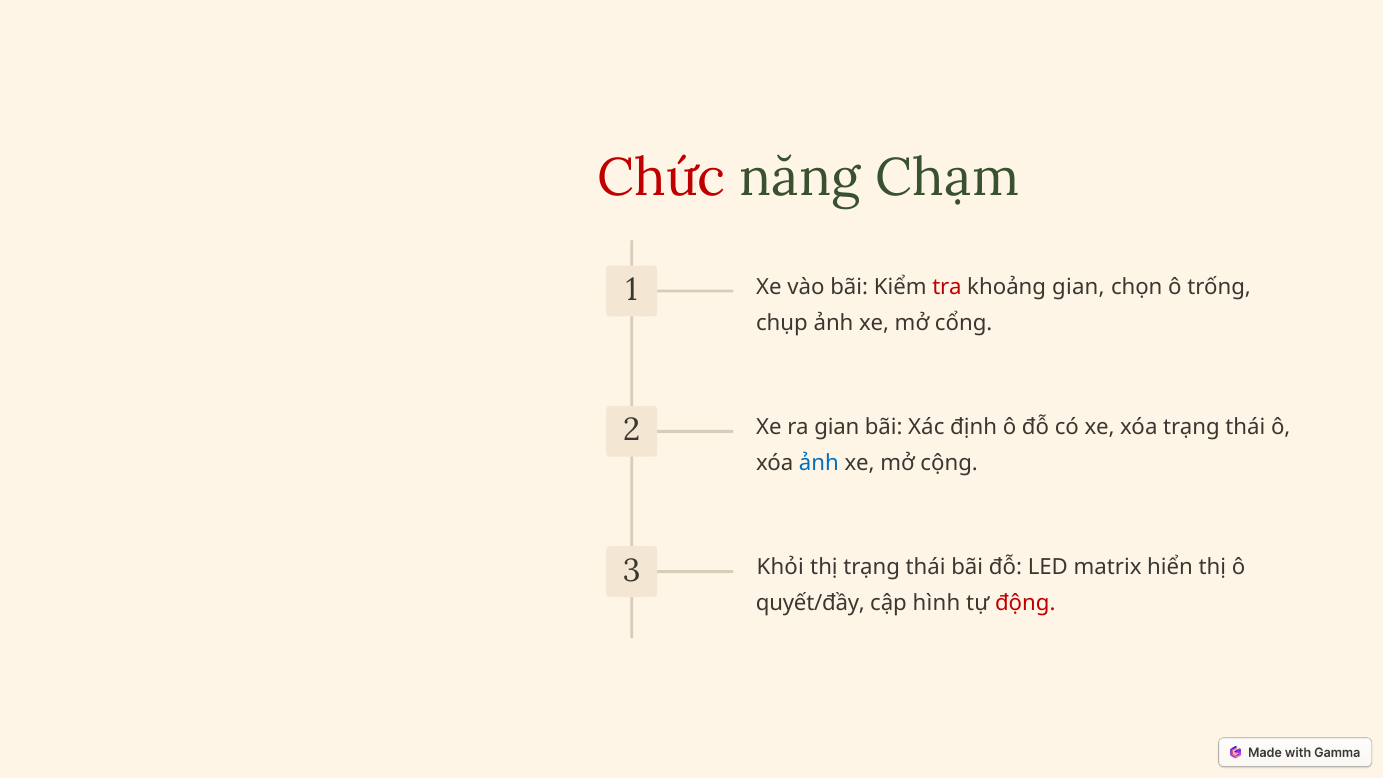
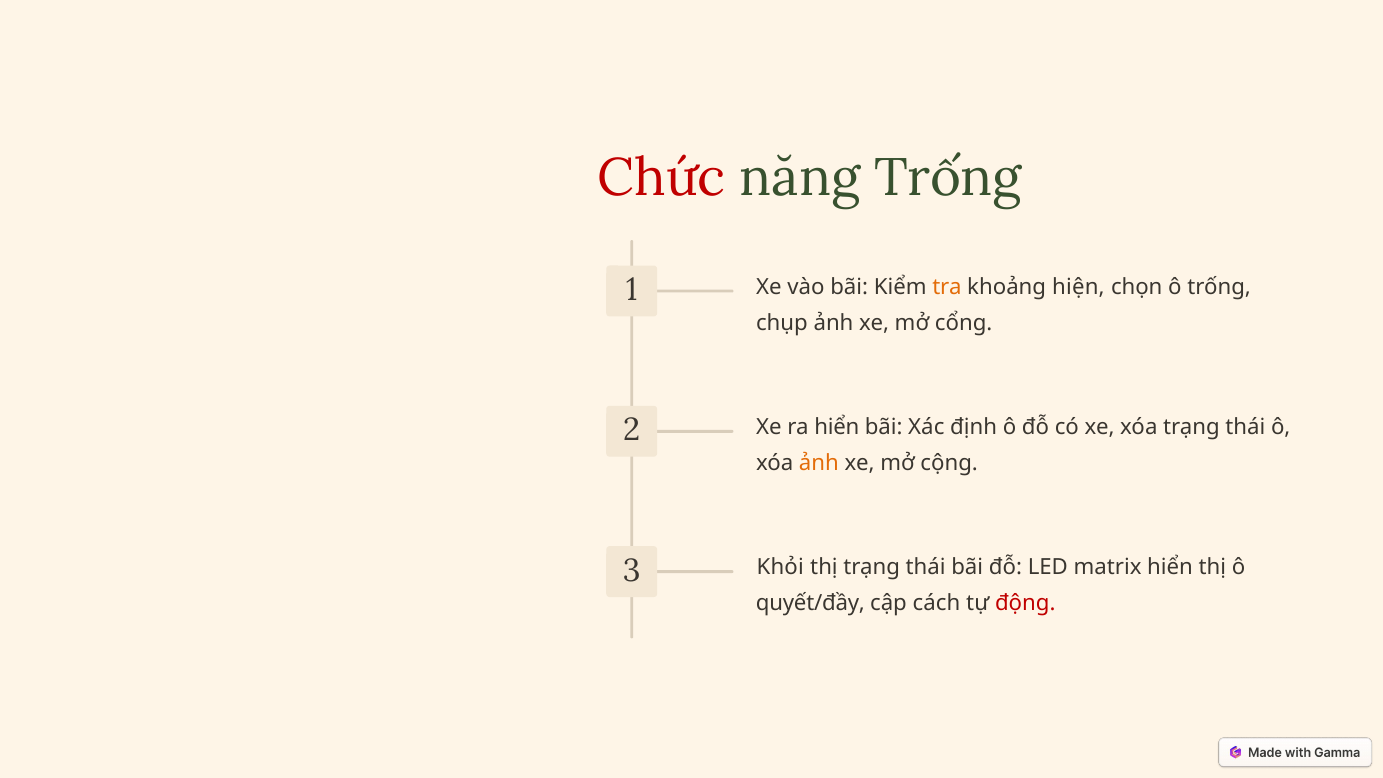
năng Chạm: Chạm -> Trống (948, 178)
tra colour: red -> orange (947, 287)
khoảng gian: gian -> hiện (1078, 287)
ra gian: gian -> hiển (837, 427)
ảnh colour: blue -> orange (819, 463)
hình: hình -> cách (937, 603)
